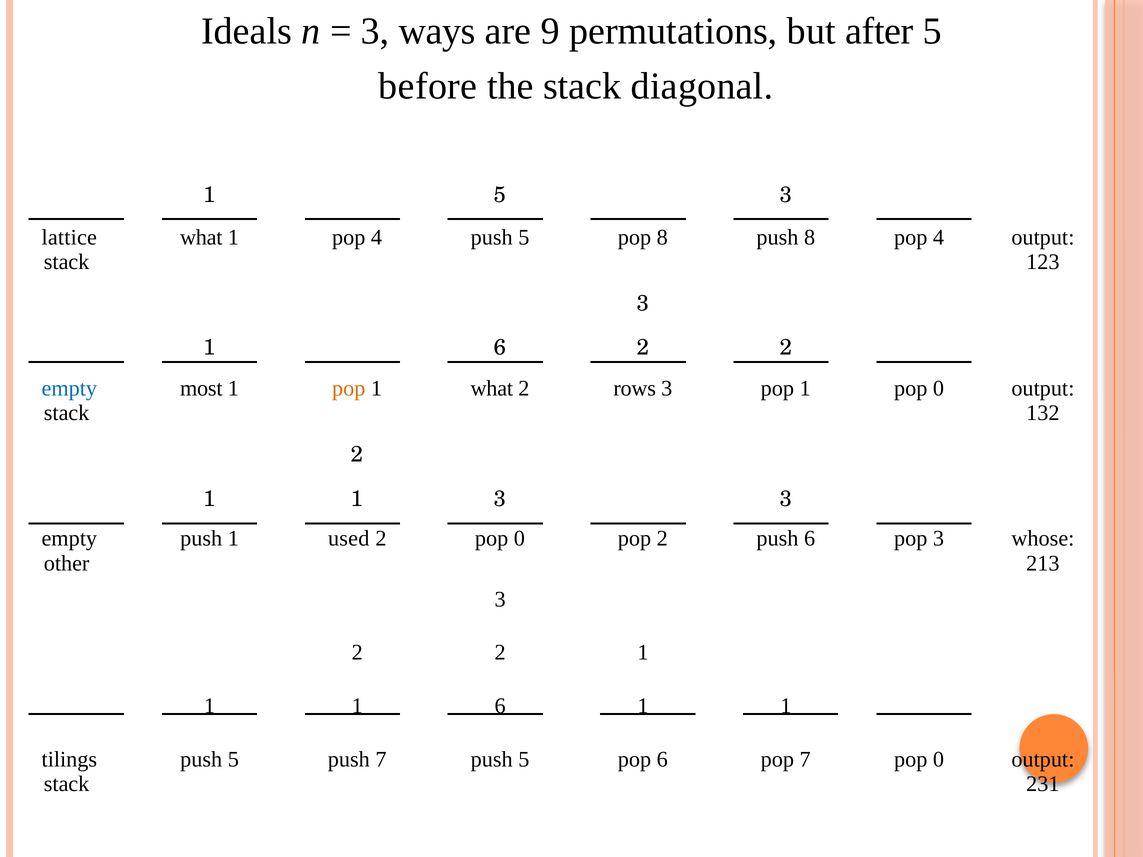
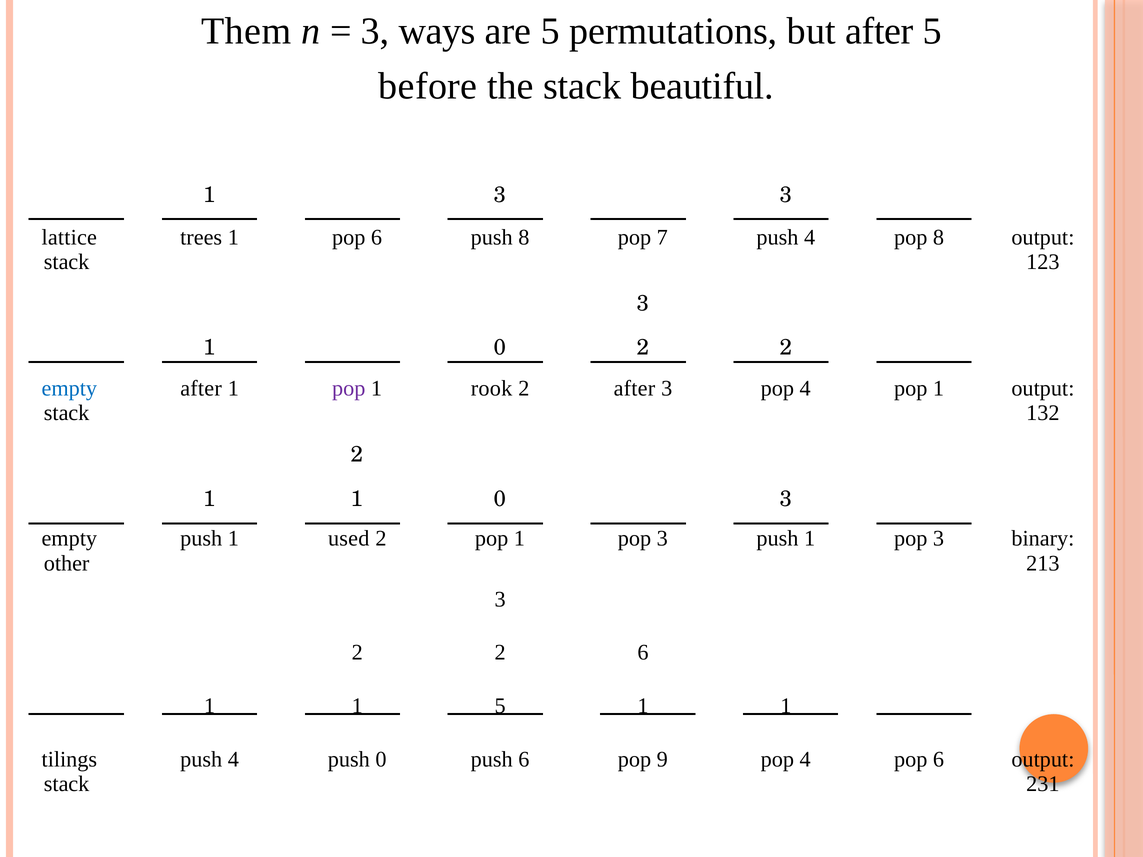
Ideals: Ideals -> Them (246, 31)
are 9: 9 -> 5 (550, 31)
diagonal: diagonal -> beautiful (702, 86)
1 5: 5 -> 3 (500, 195)
what: what -> trees (201, 237)
1 pop 4: 4 -> 6 (377, 237)
5: 5 -> 8 (524, 237)
pop 8: 8 -> 7 (662, 237)
8: 8 -> 4 (810, 237)
4: 4 -> 8 (938, 237)
6: 6 -> 0 (500, 348)
most: most -> after (201, 388)
pop colour: orange -> purple (349, 388)
1 what: what -> rook (492, 388)
2 rows: rows -> after (634, 388)
3 pop 1: 1 -> 4 (805, 388)
0: 0 -> 1 (938, 388)
1 1 3: 3 -> 0 (500, 499)
2 pop 0: 0 -> 1 (519, 539)
2: 2 -> 3 (662, 539)
6: 6 -> 1 (810, 539)
whose: whose -> binary (1043, 539)
2 2 1: 1 -> 6 (643, 653)
1 1 6: 6 -> 5 (500, 706)
5: 5 -> 4 (233, 760)
push 7: 7 -> 0 (381, 760)
5: 5 -> 6 (524, 760)
pop 6: 6 -> 9 (662, 760)
7: 7 -> 4 (805, 760)
0: 0 -> 6 (938, 760)
